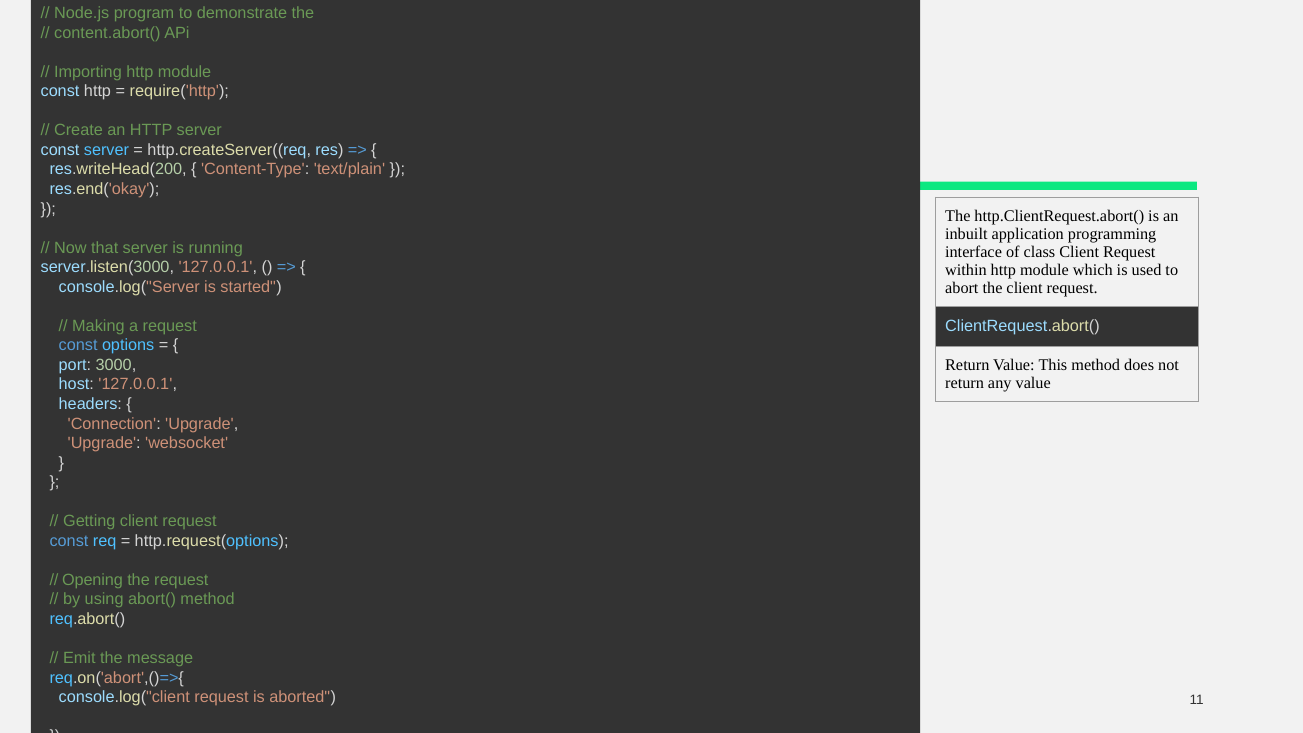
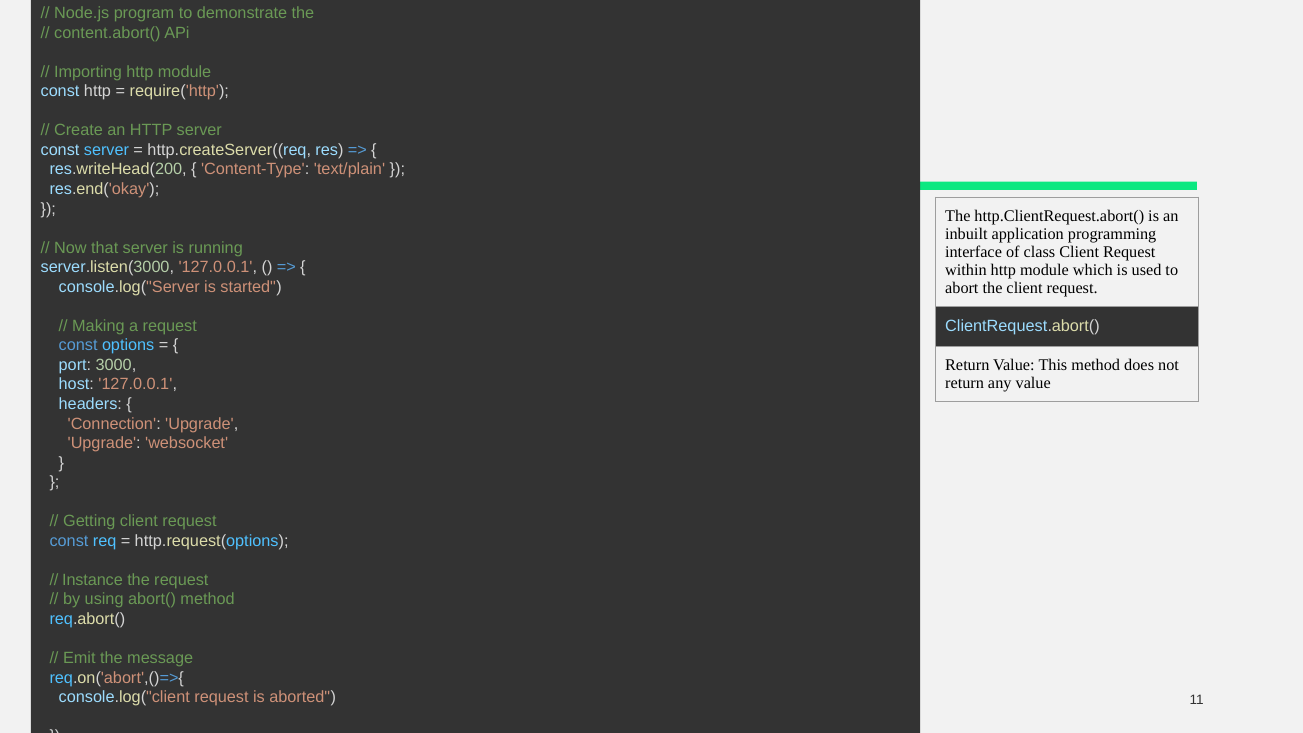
Opening: Opening -> Instance (92, 580)
